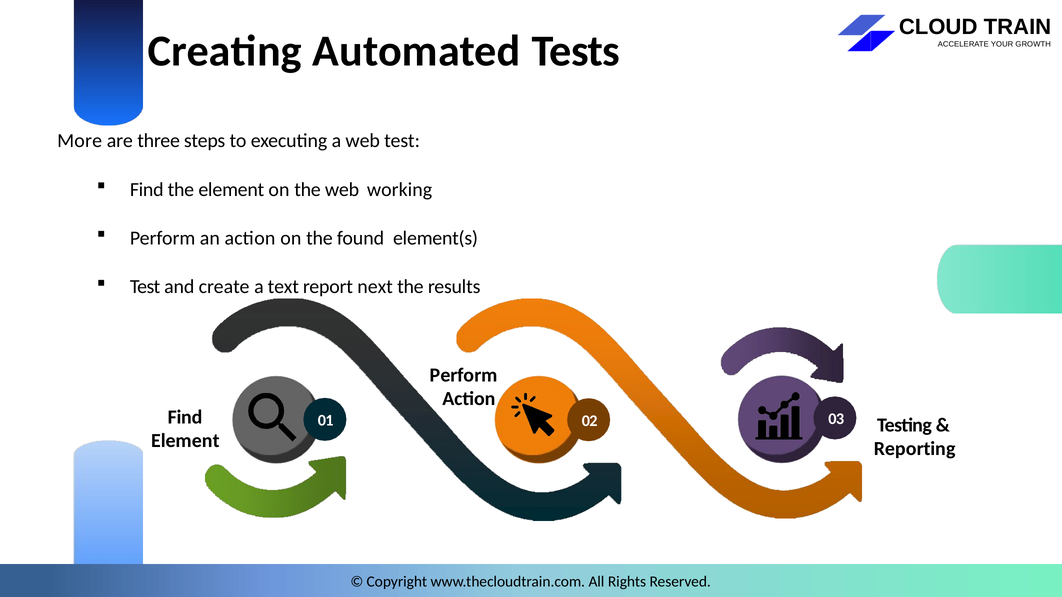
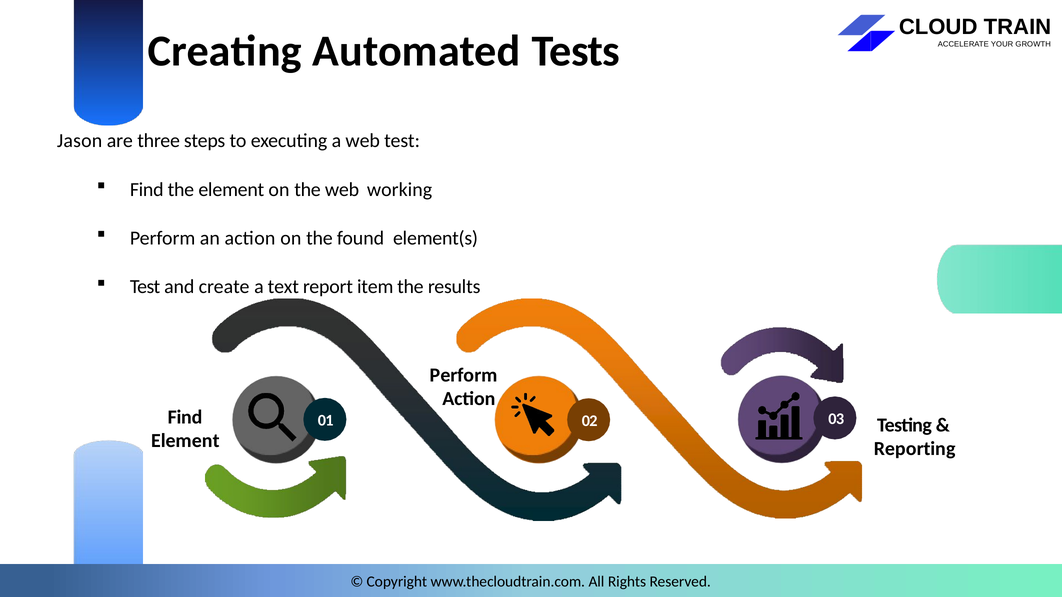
More: More -> Jason (80, 141)
next: next -> item (375, 287)
